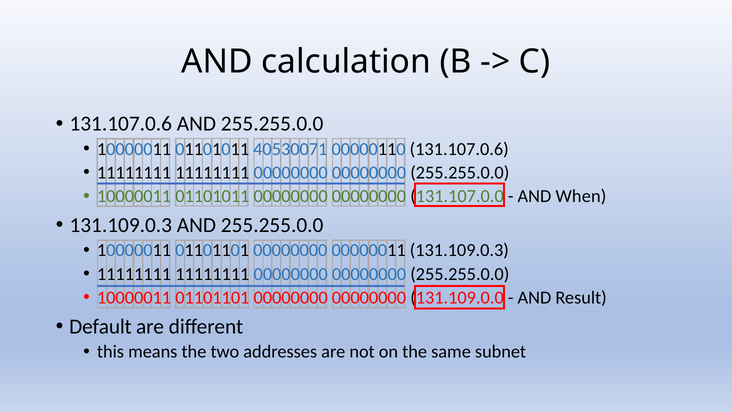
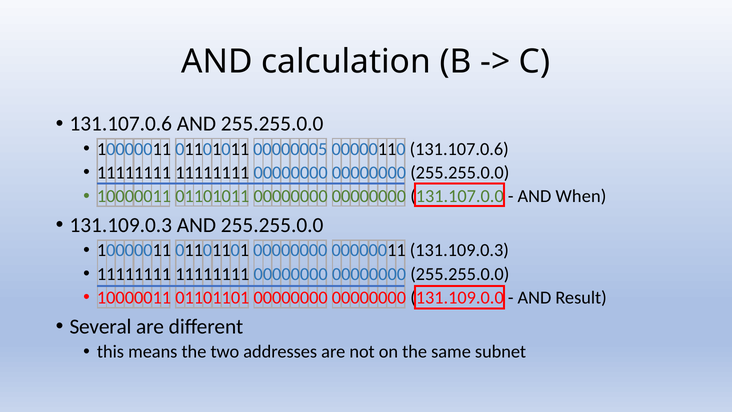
40530071: 40530071 -> 00000005 (290, 149)
Default: Default -> Several (100, 326)
